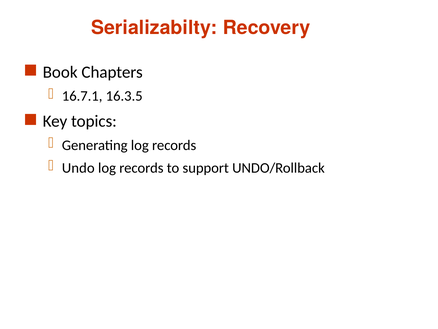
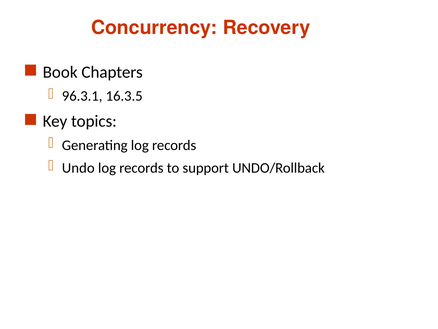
Serializabilty: Serializabilty -> Concurrency (154, 28)
16.7.1: 16.7.1 -> 96.3.1 (82, 96)
